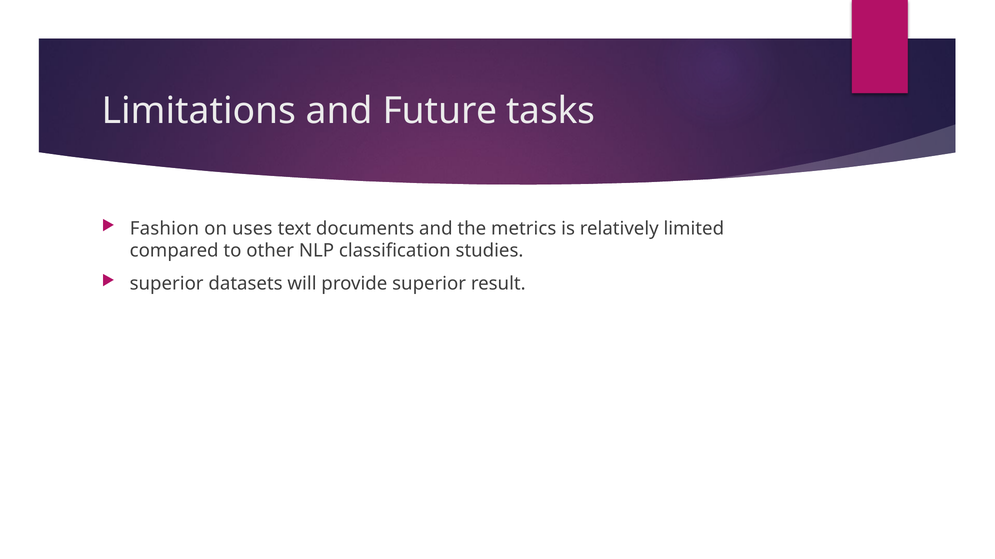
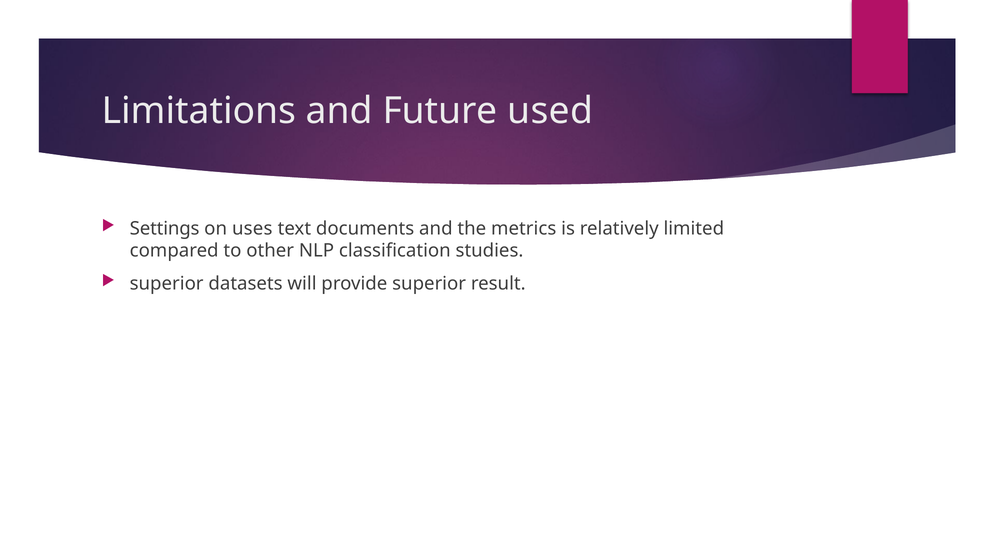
tasks: tasks -> used (550, 111)
Fashion: Fashion -> Settings (165, 229)
